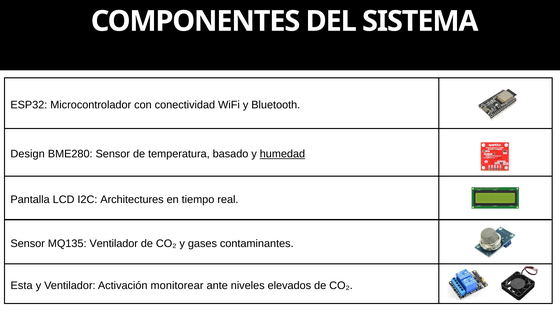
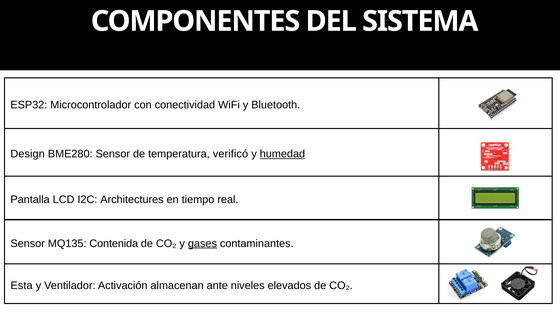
basado: basado -> verificó (230, 154)
MQ135 Ventilador: Ventilador -> Contenida (114, 243)
gases underline: none -> present (202, 243)
monitorear: monitorear -> almacenan (177, 285)
